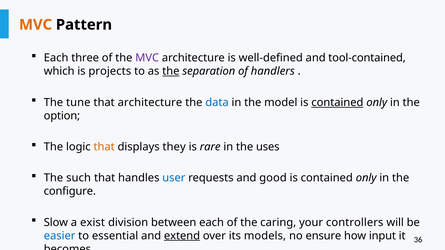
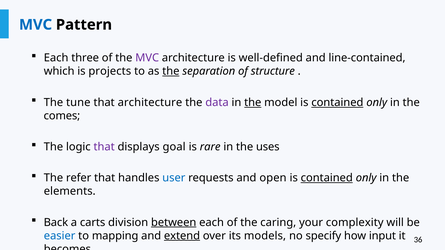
MVC colour: orange -> blue (36, 25)
tool-contained: tool-contained -> line-contained (367, 58)
handlers: handlers -> structure (273, 71)
data colour: blue -> purple (217, 103)
the underline: none -> present (253, 103)
option: option -> comes (62, 116)
that colour: orange -> purple (104, 147)
they: they -> goal (174, 147)
such: such -> refer (79, 178)
good: good -> open (273, 178)
contained underline: none -> present (327, 178)
configure: configure -> elements (70, 192)
Slow: Slow -> Back (56, 223)
exist: exist -> carts (93, 223)
between underline: none -> present (174, 223)
controllers: controllers -> complexity (355, 223)
essential: essential -> mapping (115, 236)
ensure: ensure -> specify (323, 236)
